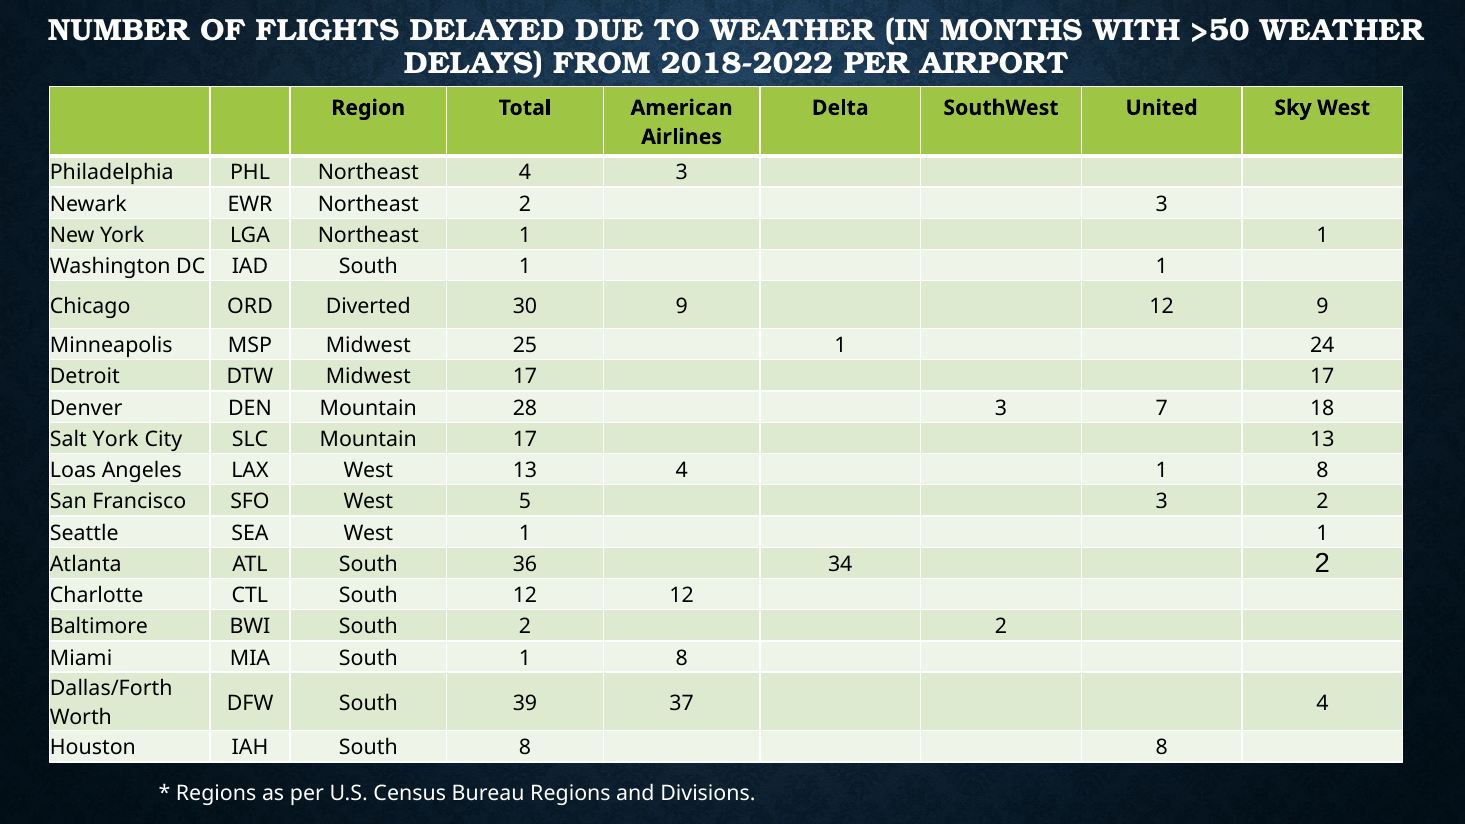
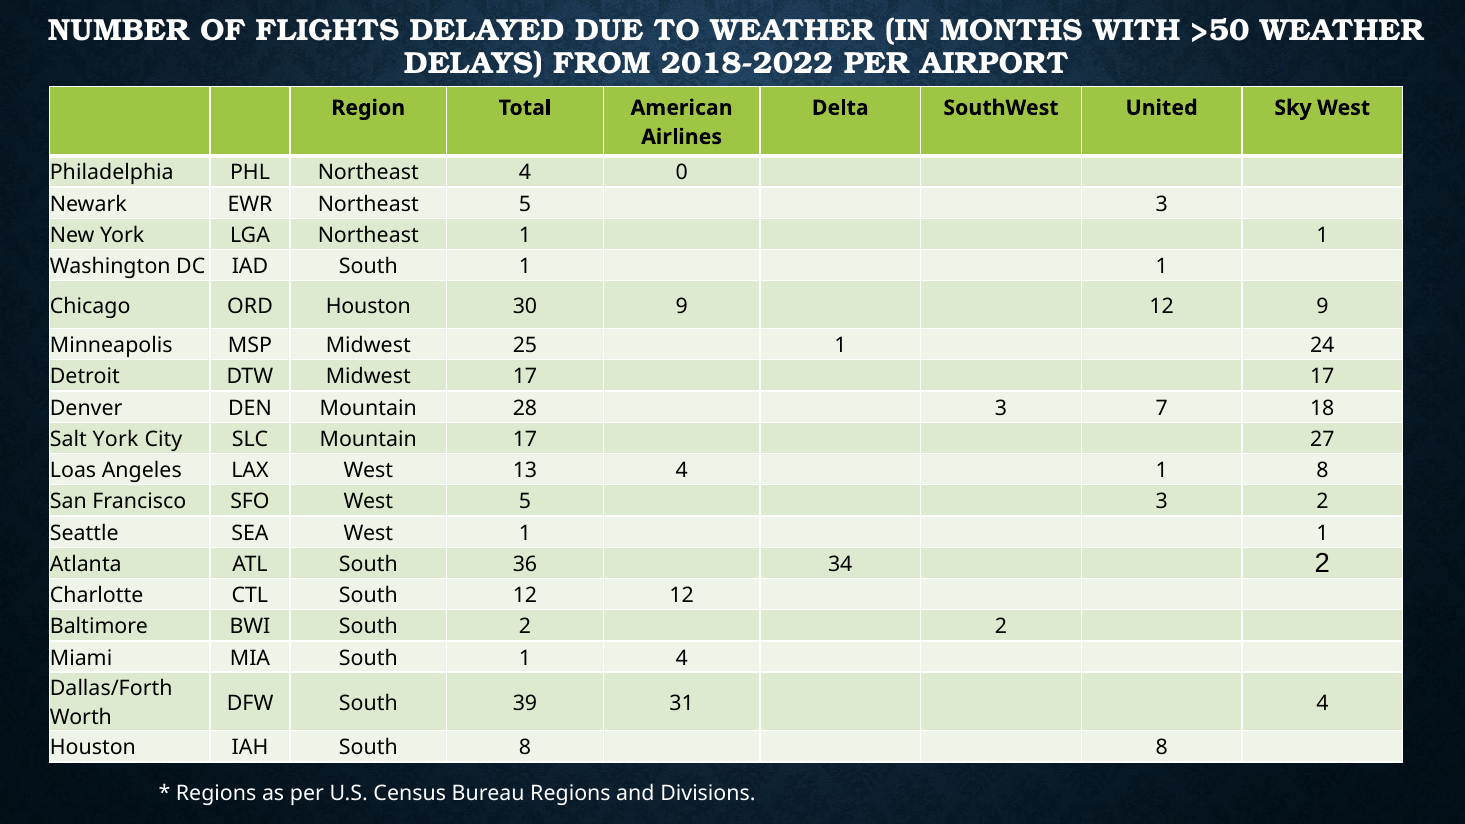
4 3: 3 -> 0 (682, 173)
Northeast 2: 2 -> 5 (525, 204)
ORD Diverted: Diverted -> Houston (368, 306)
17 13: 13 -> 27 (1322, 439)
South 1 8: 8 -> 4 (682, 658)
37: 37 -> 31 (682, 703)
